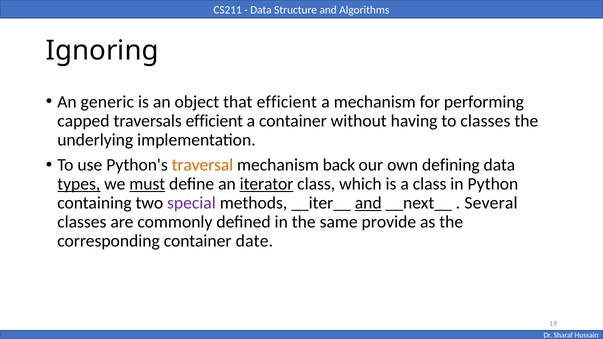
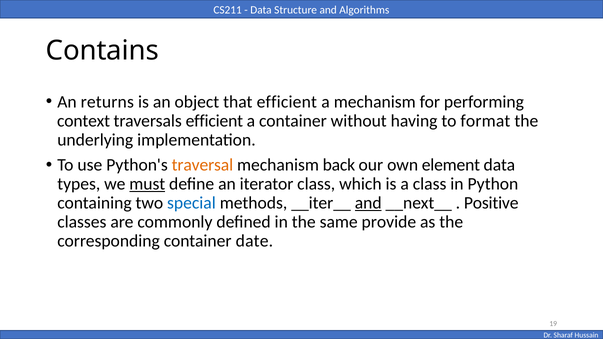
Ignoring: Ignoring -> Contains (102, 51)
generic: generic -> returns (107, 102)
capped: capped -> context (84, 121)
to classes: classes -> format (485, 121)
defining: defining -> element (451, 165)
types underline: present -> none (79, 184)
iterator underline: present -> none (267, 184)
special colour: purple -> blue (191, 203)
Several: Several -> Positive (491, 203)
